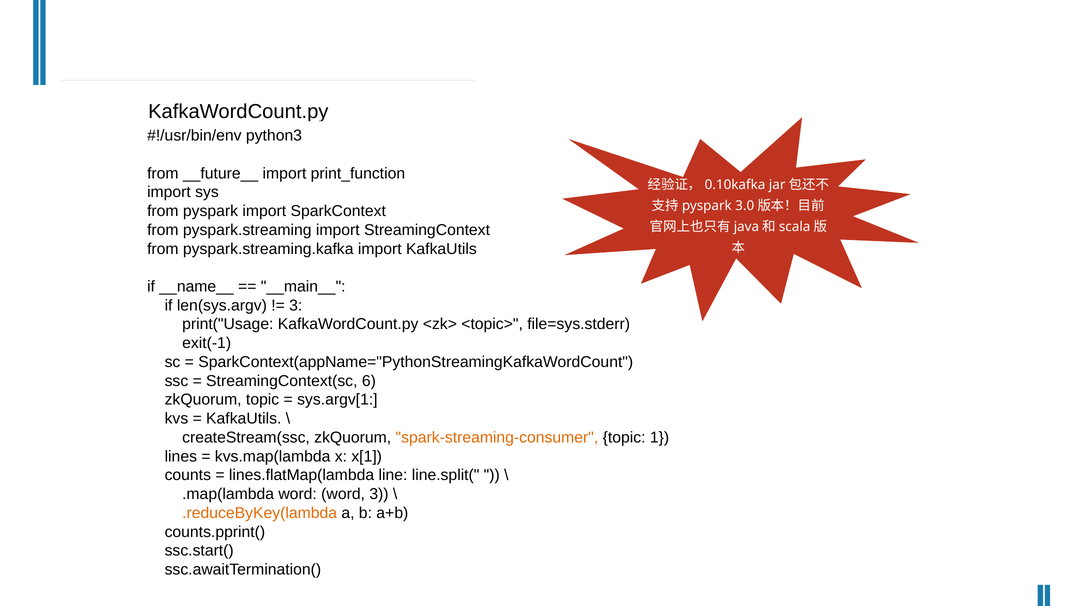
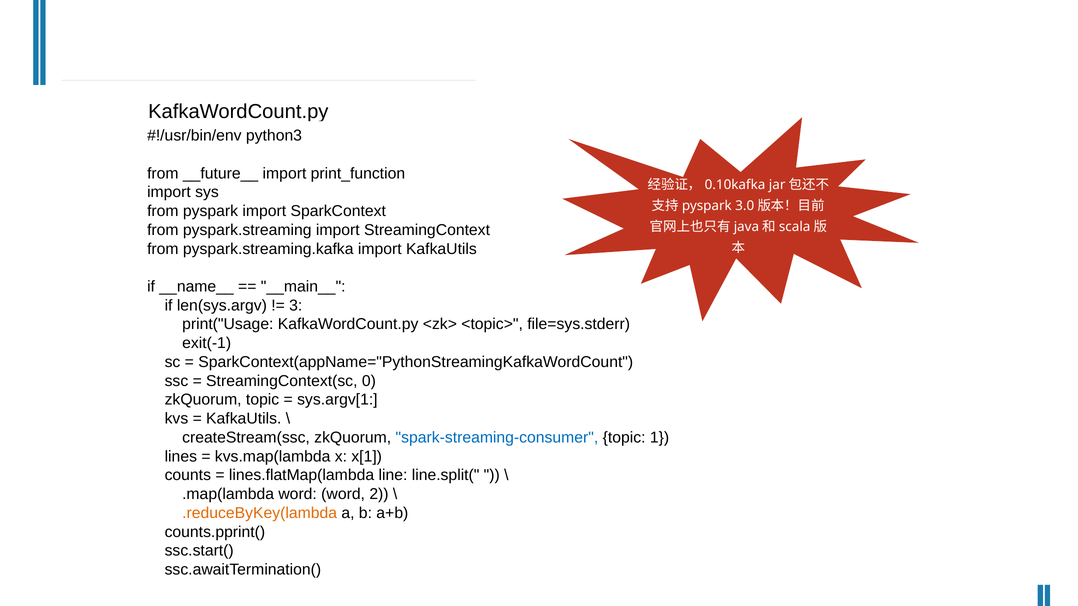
6: 6 -> 0 (369, 381)
spark-streaming-consumer colour: orange -> blue (497, 438)
word 3: 3 -> 2 (379, 494)
